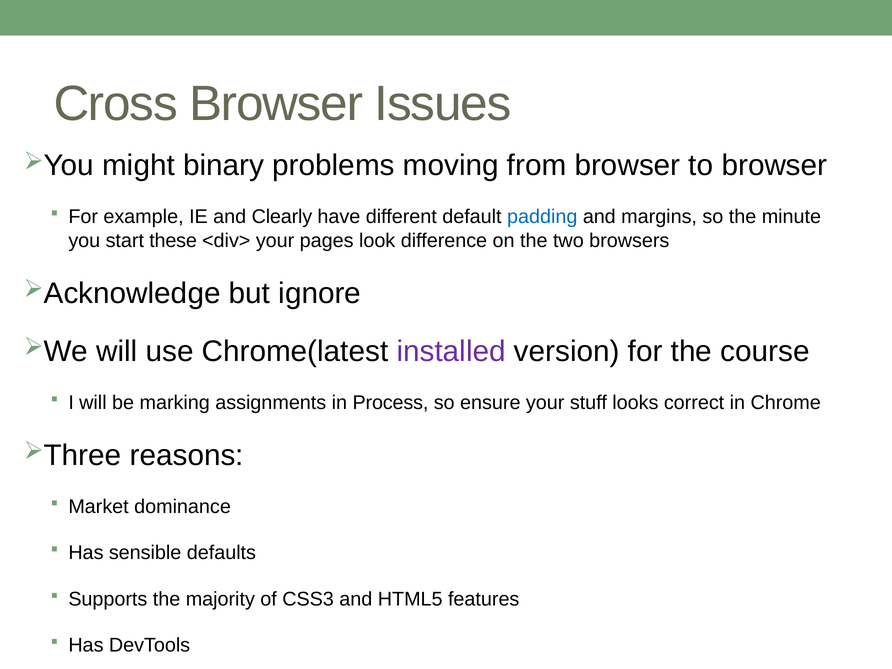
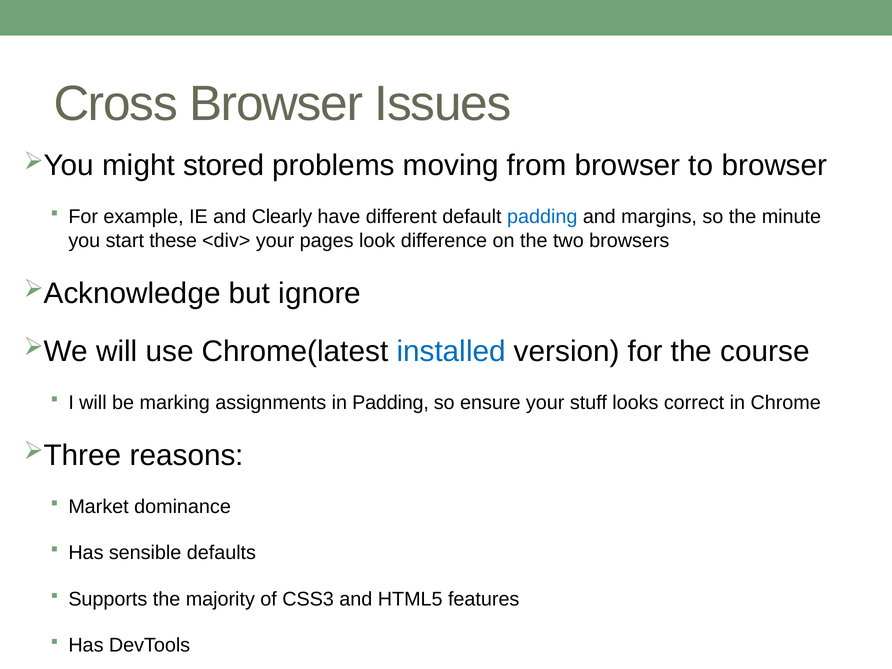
binary: binary -> stored (224, 166)
installed colour: purple -> blue (451, 351)
in Process: Process -> Padding (391, 403)
